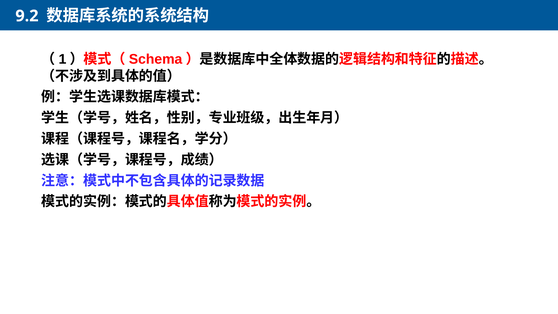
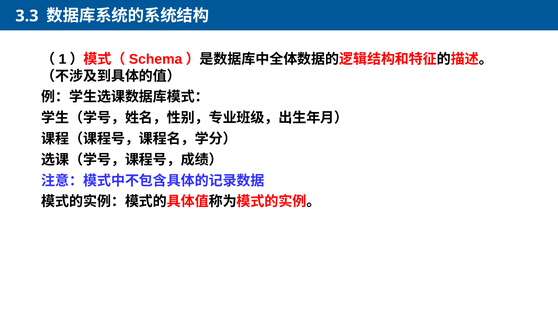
9.2: 9.2 -> 3.3 (27, 16)
